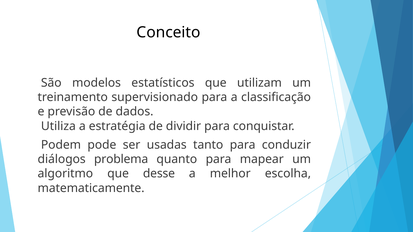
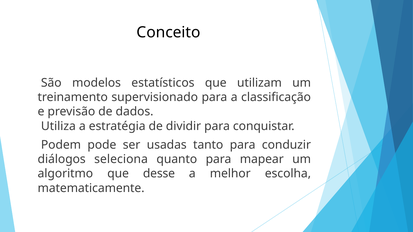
problema: problema -> seleciona (121, 159)
